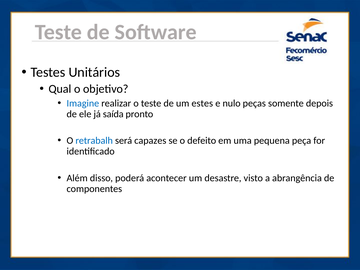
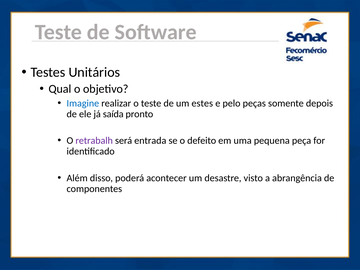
nulo: nulo -> pelo (232, 103)
retrabalh colour: blue -> purple (94, 141)
capazes: capazes -> entrada (150, 141)
